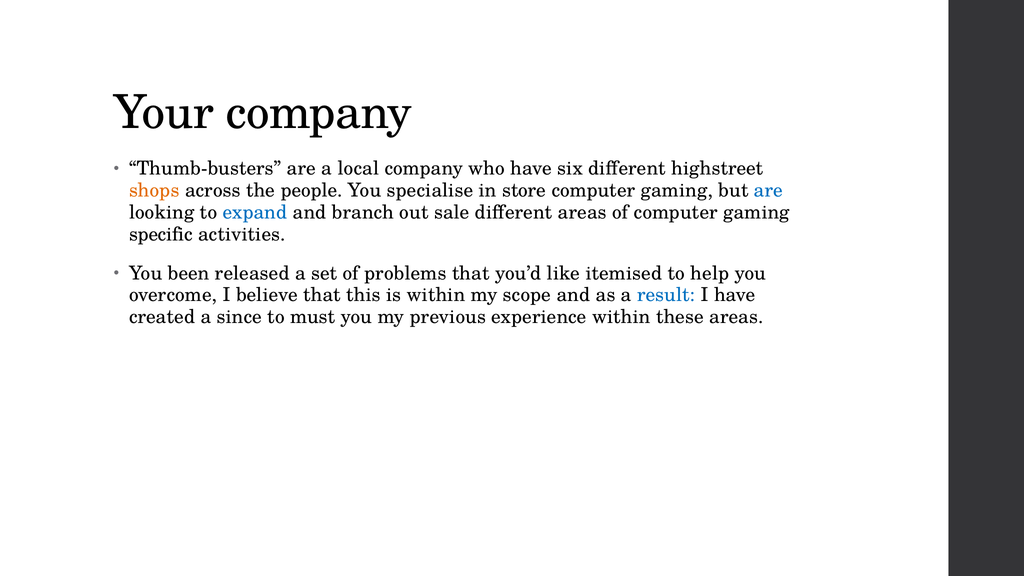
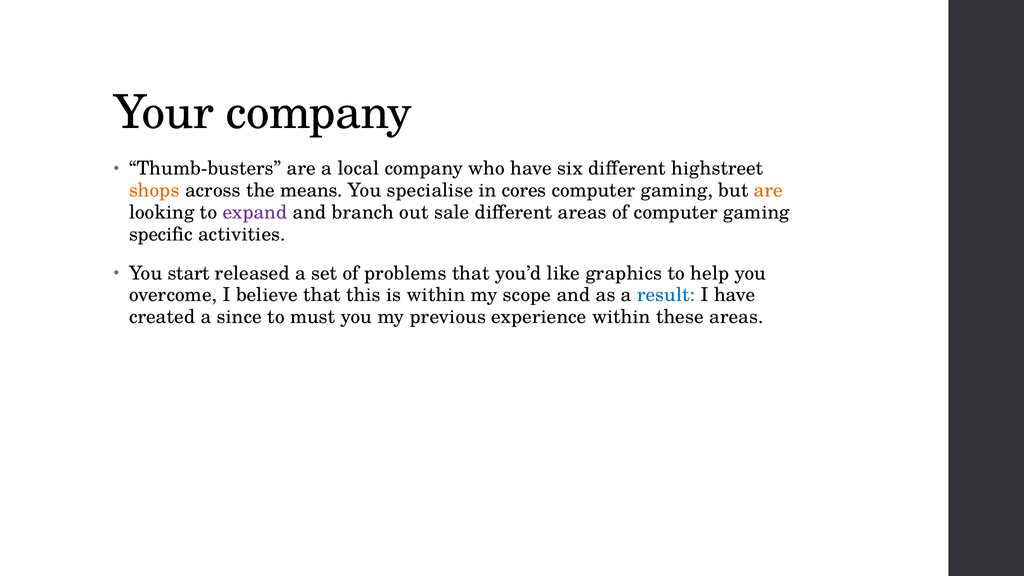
people: people -> means (312, 190)
store: store -> cores (524, 190)
are colour: blue -> orange (768, 190)
expand colour: blue -> purple (255, 212)
been: been -> start (189, 273)
itemised: itemised -> graphics (624, 273)
